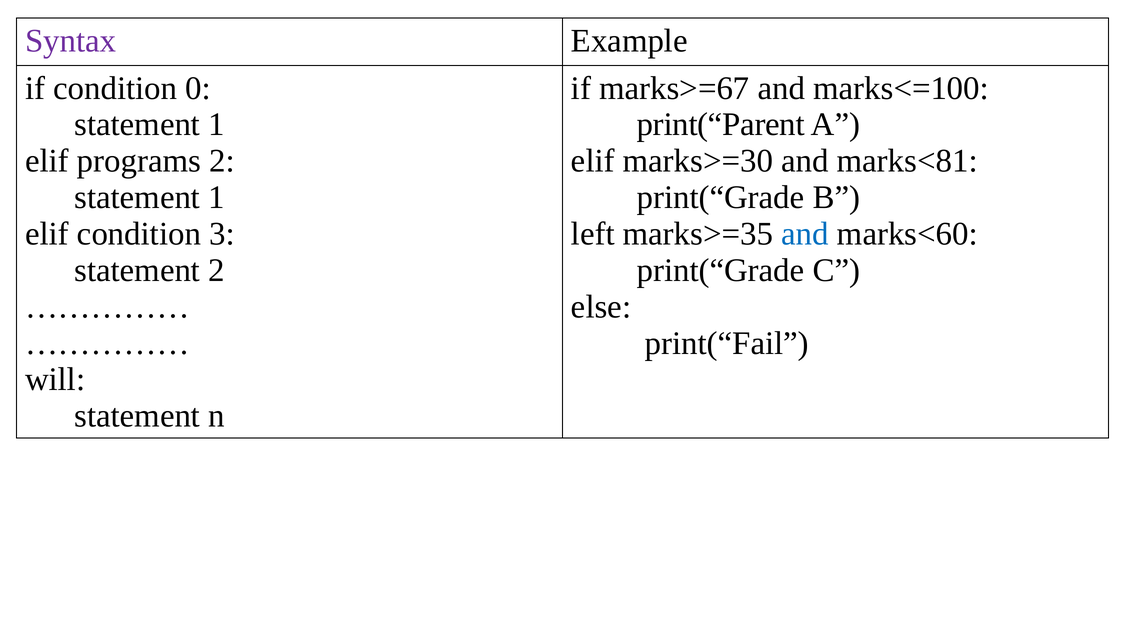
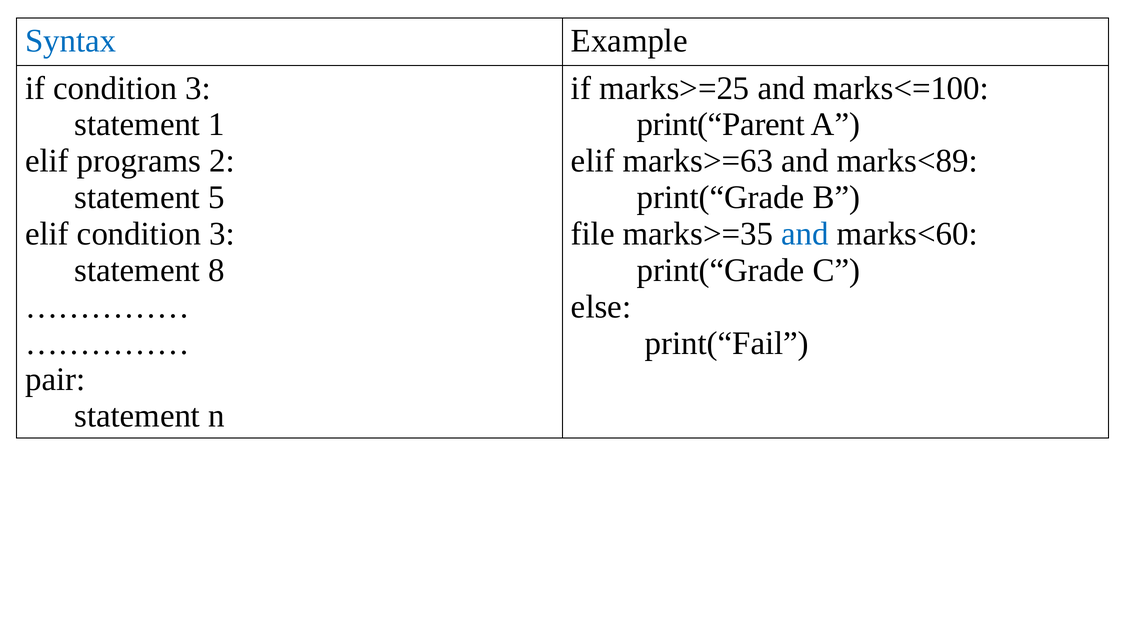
Syntax colour: purple -> blue (71, 41)
if condition 0: 0 -> 3 (198, 88)
marks>=67: marks>=67 -> marks>=25 (674, 88)
marks>=30: marks>=30 -> marks>=63 (698, 161)
marks<81: marks<81 -> marks<89 (907, 161)
1: 1 -> 5 (217, 197)
left: left -> file (593, 234)
statement 2: 2 -> 8 (217, 270)
will: will -> pair (55, 380)
